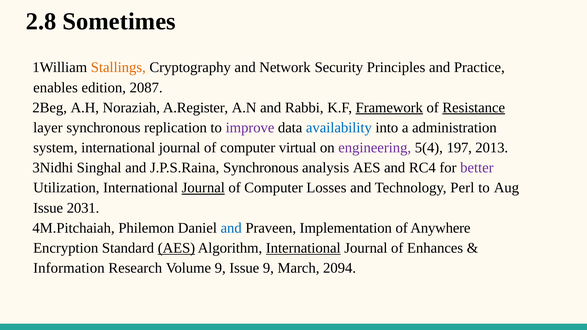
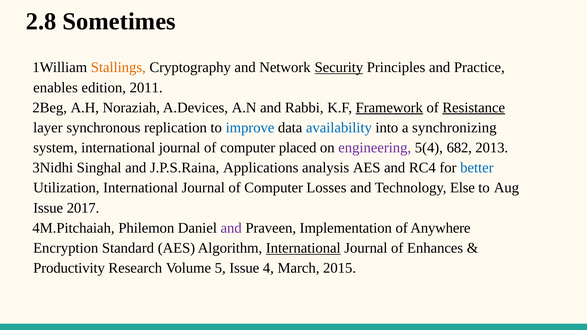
Security underline: none -> present (339, 67)
2087: 2087 -> 2011 (146, 88)
A.Register: A.Register -> A.Devices (195, 108)
improve colour: purple -> blue (250, 128)
administration: administration -> synchronizing (454, 128)
virtual: virtual -> placed (298, 148)
197: 197 -> 682 (459, 148)
J.P.S.Raina Synchronous: Synchronous -> Applications (261, 168)
better colour: purple -> blue (477, 168)
Journal underline: present -> none (203, 188)
Perl: Perl -> Else (462, 188)
2031: 2031 -> 2017 (83, 208)
and colour: blue -> purple (231, 228)
AES underline: present -> none (176, 248)
Information: Information -> Productivity (69, 268)
Volume 9: 9 -> 5 (220, 268)
Issue 9: 9 -> 4 (268, 268)
2094: 2094 -> 2015 (340, 268)
